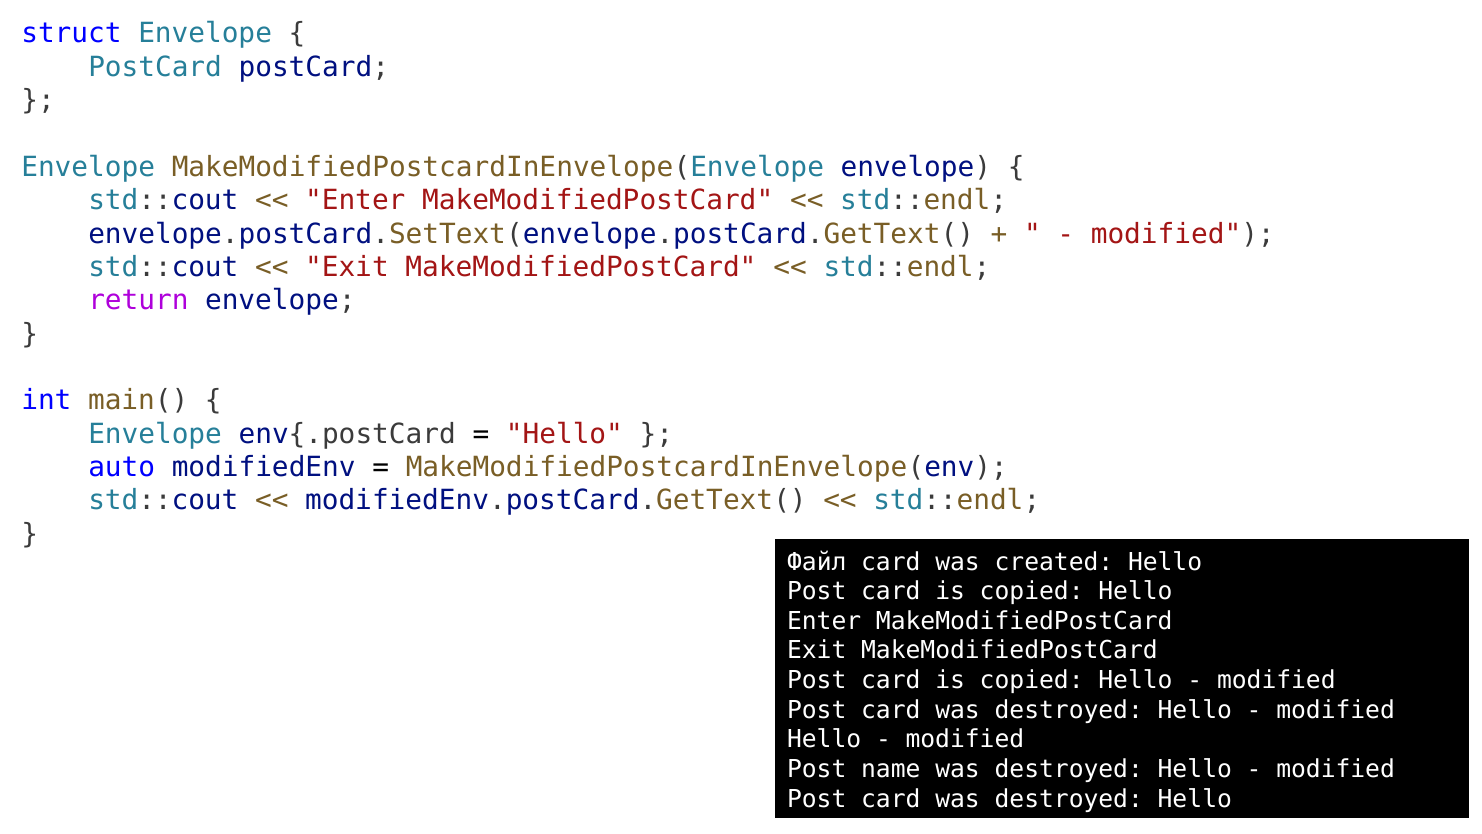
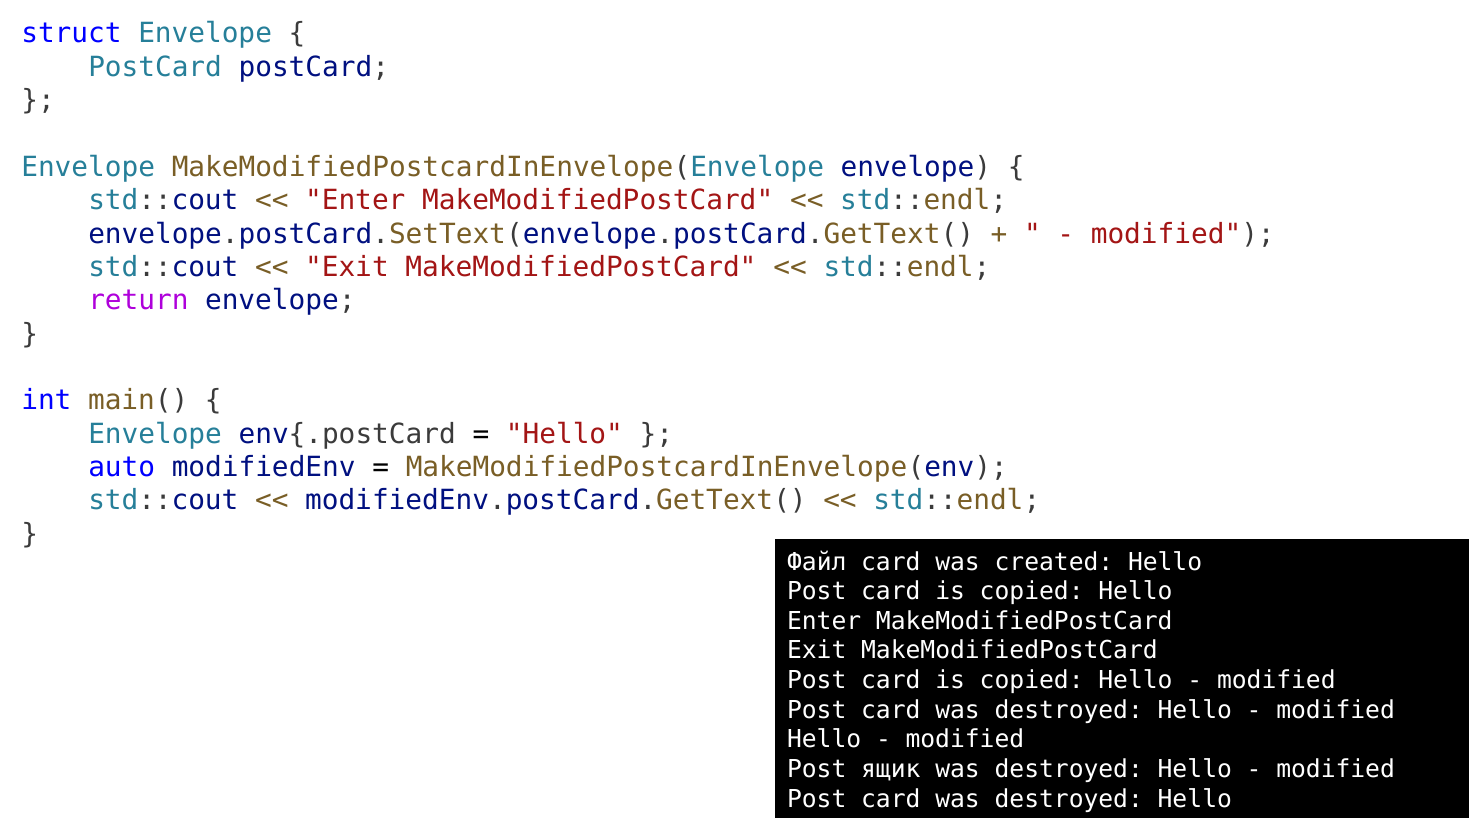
name: name -> ящик (891, 769)
